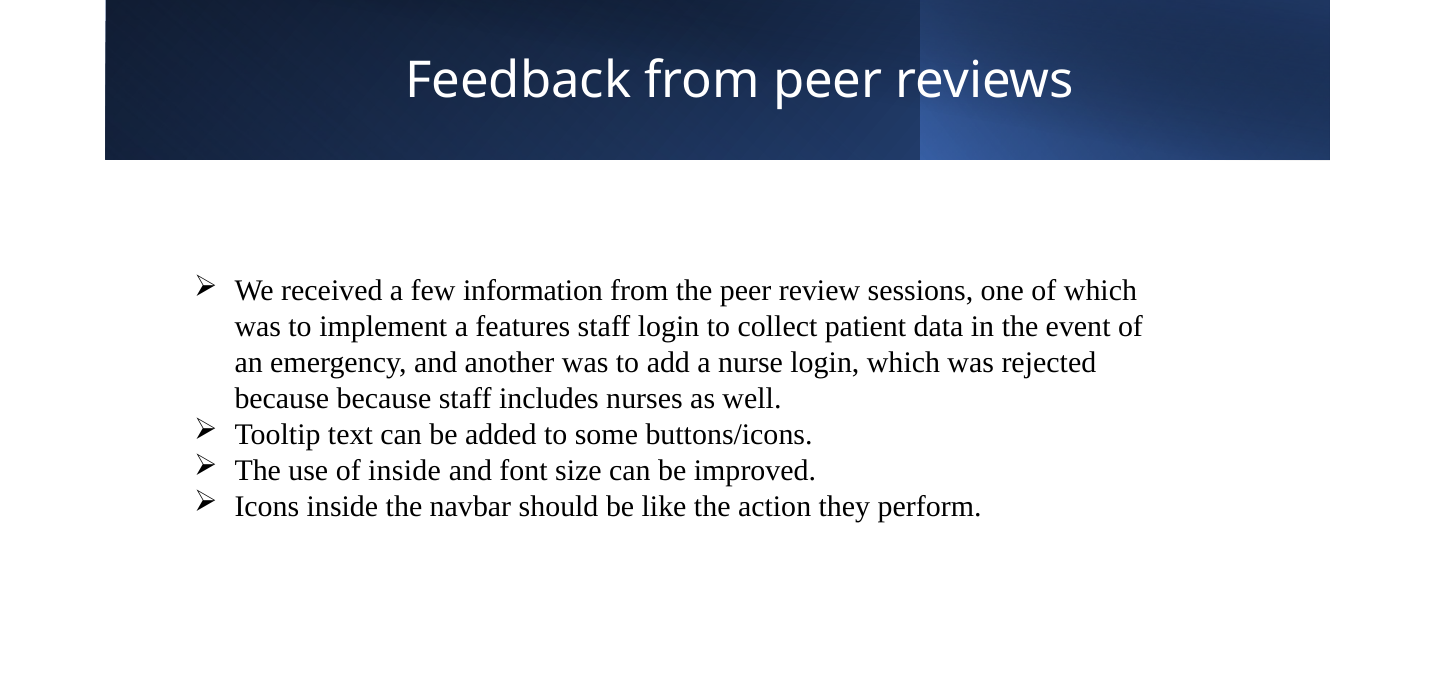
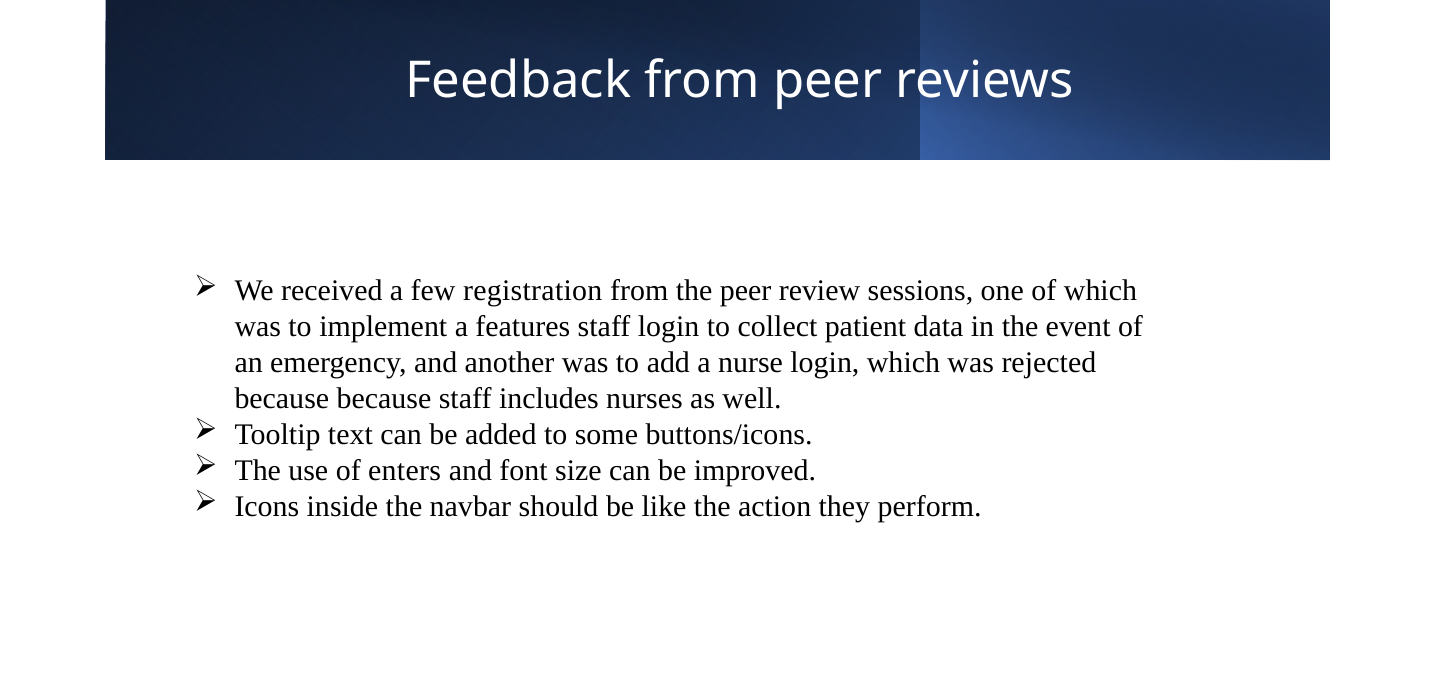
information: information -> registration (533, 291)
of inside: inside -> enters (405, 471)
